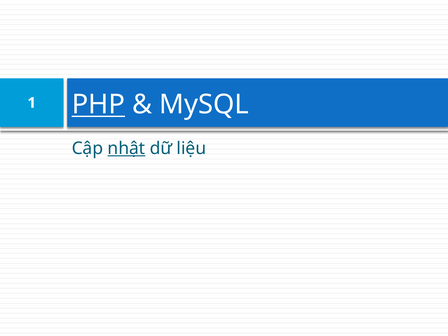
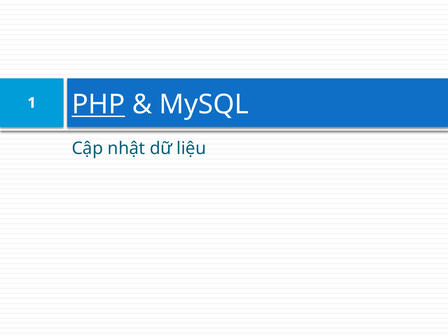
nhật underline: present -> none (126, 148)
